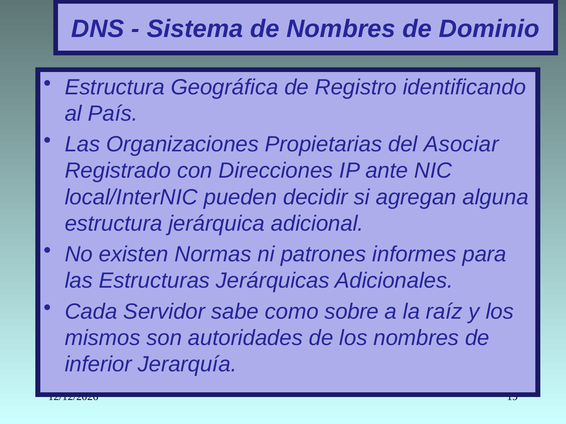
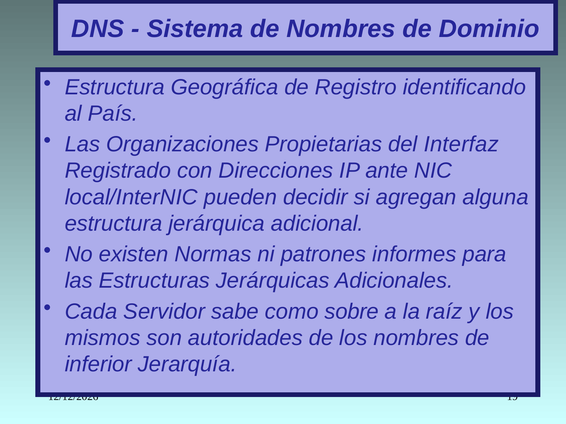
Asociar: Asociar -> Interfaz (461, 144)
